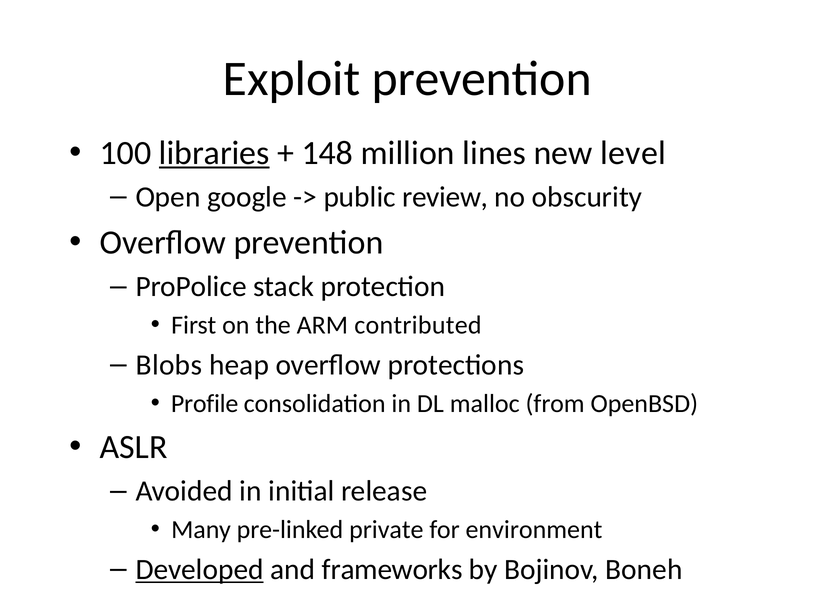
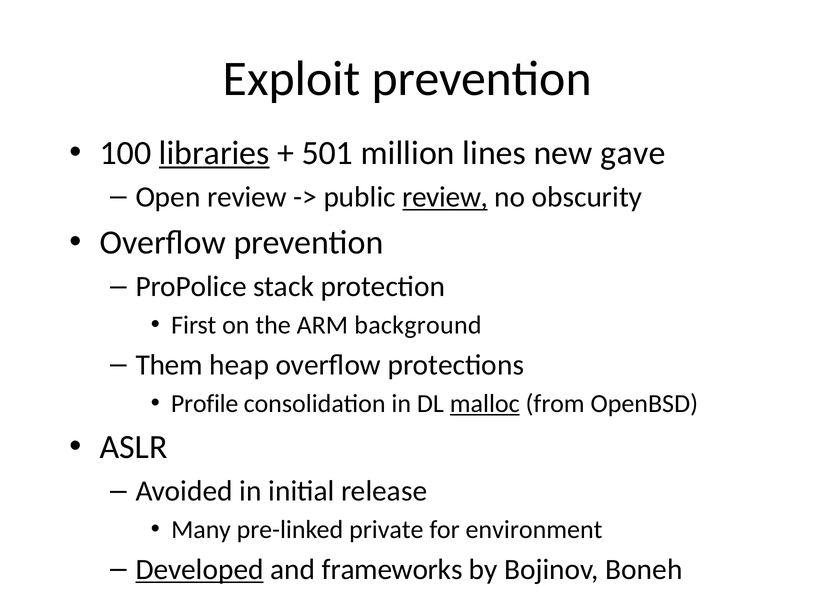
148: 148 -> 501 (327, 153)
level: level -> gave (633, 153)
Open google: google -> review (247, 197)
review underline: none -> present (445, 197)
contributed: contributed -> background (418, 325)
Blobs: Blobs -> Them (169, 365)
malloc underline: none -> present (485, 404)
